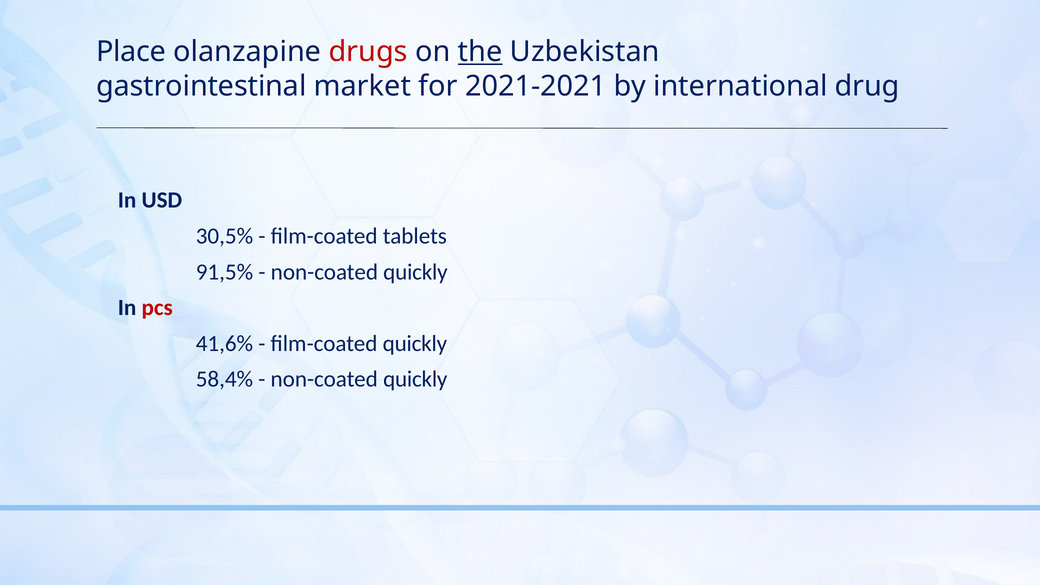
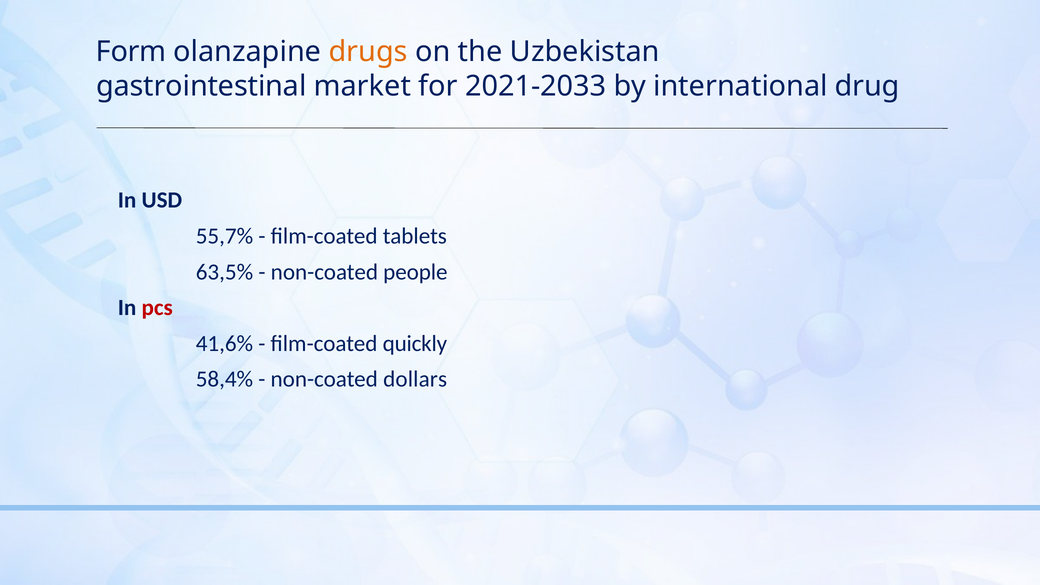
Place: Place -> Form (131, 52)
drugs colour: red -> orange (368, 52)
the underline: present -> none (480, 52)
2021-2021: 2021-2021 -> 2021-2033 (536, 86)
30,5%: 30,5% -> 55,7% (224, 236)
91,5%: 91,5% -> 63,5% (224, 272)
quickly: quickly -> people (415, 272)
quickly: quickly -> dollars (415, 379)
